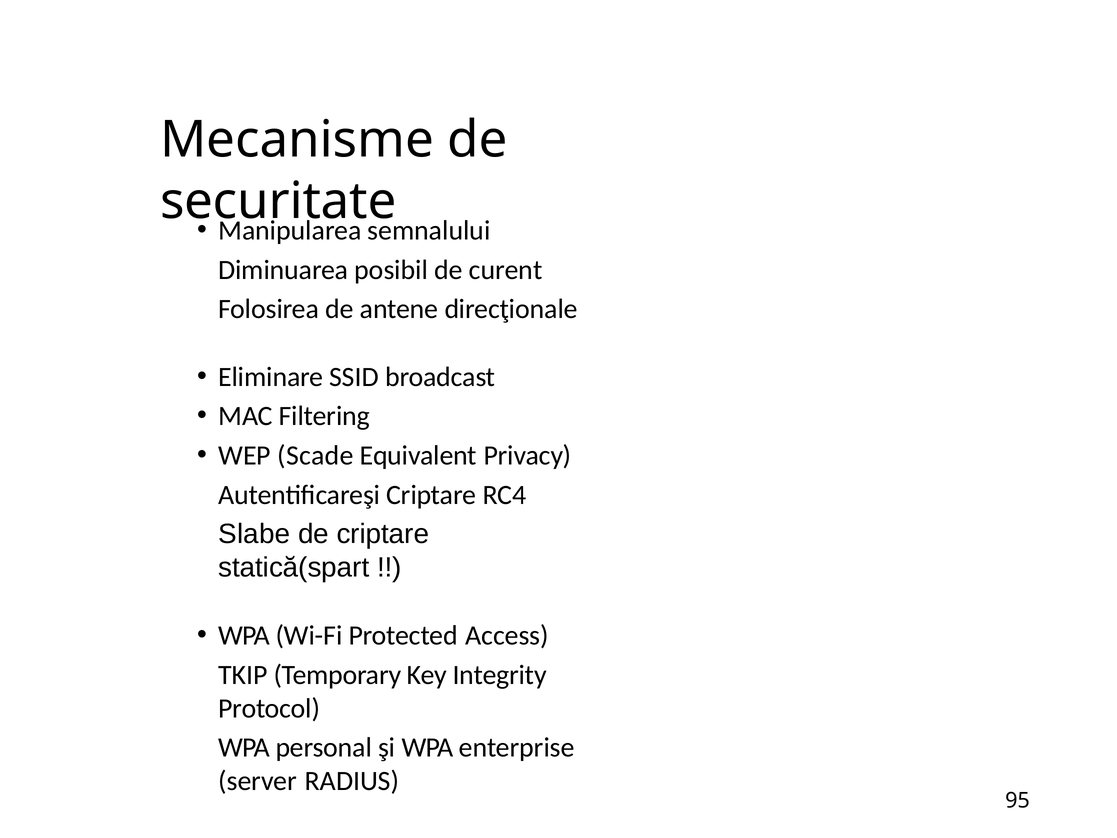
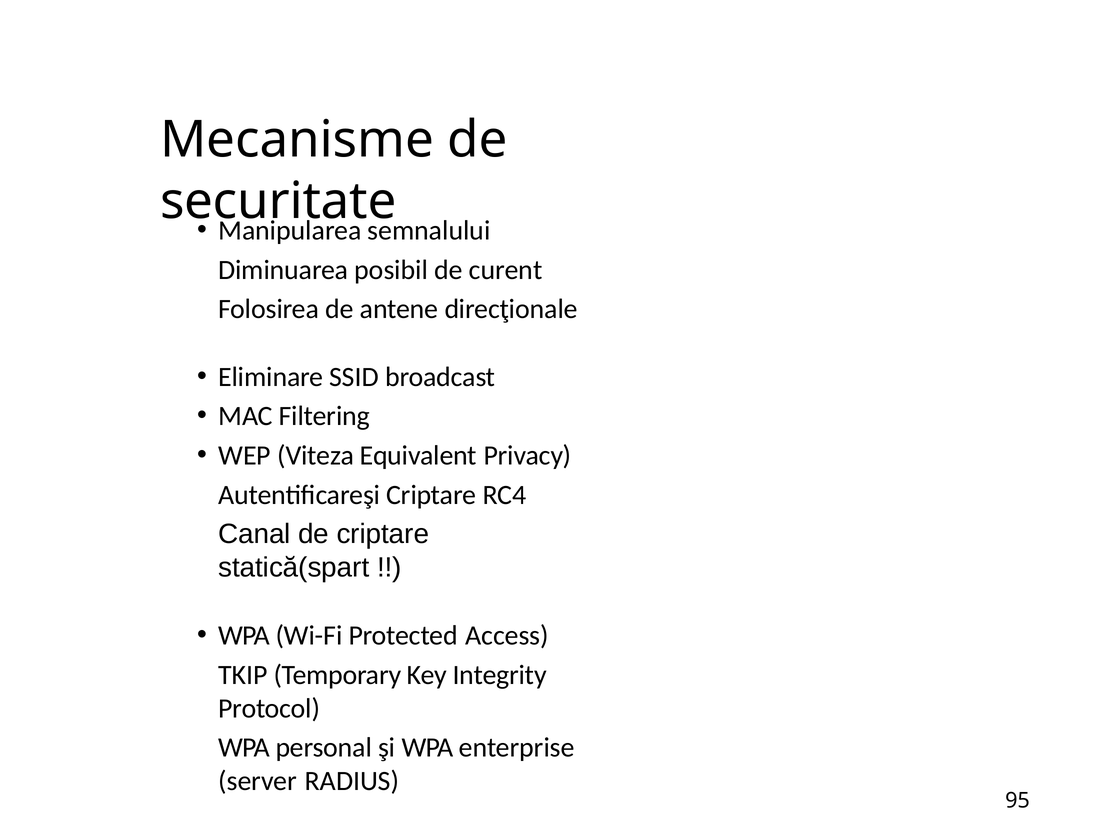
Scade: Scade -> Viteza (316, 455)
Slabe: Slabe -> Canal (254, 534)
